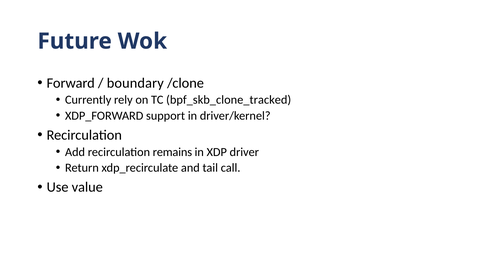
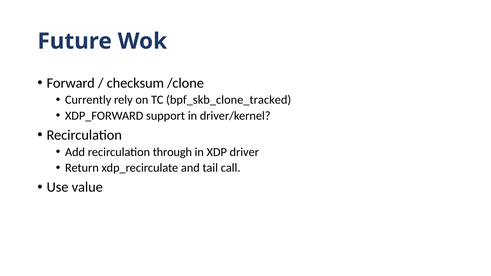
boundary: boundary -> checksum (135, 83)
remains: remains -> through (172, 152)
